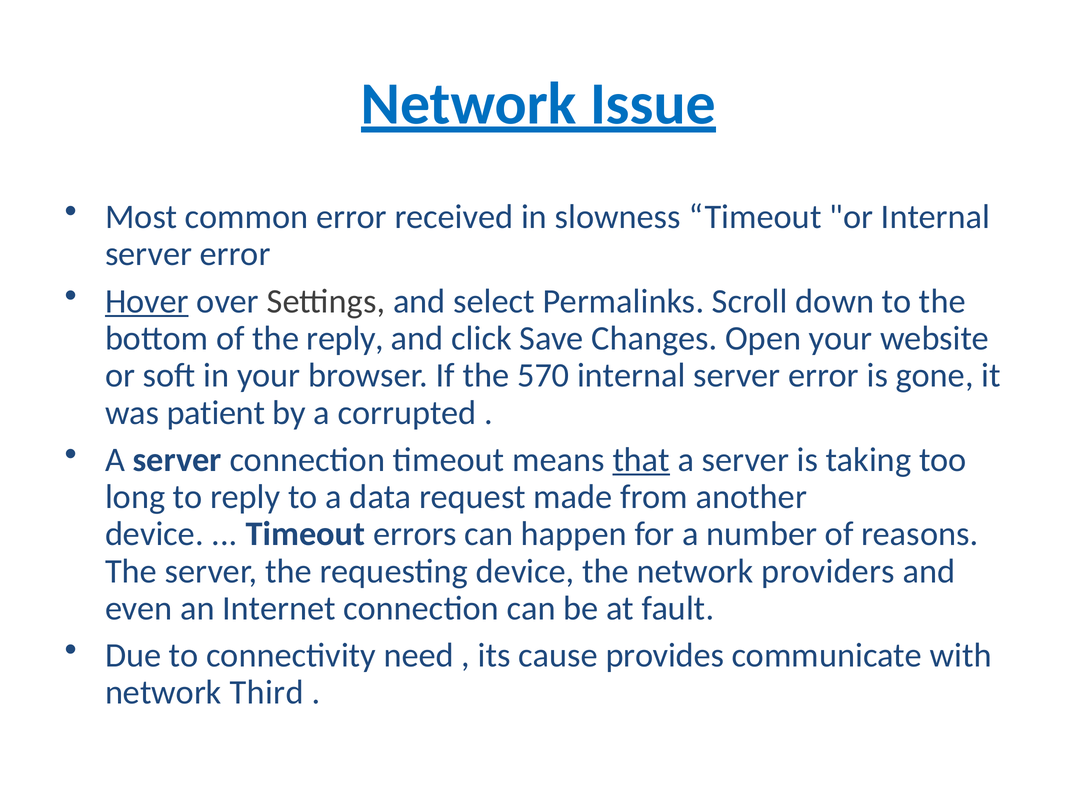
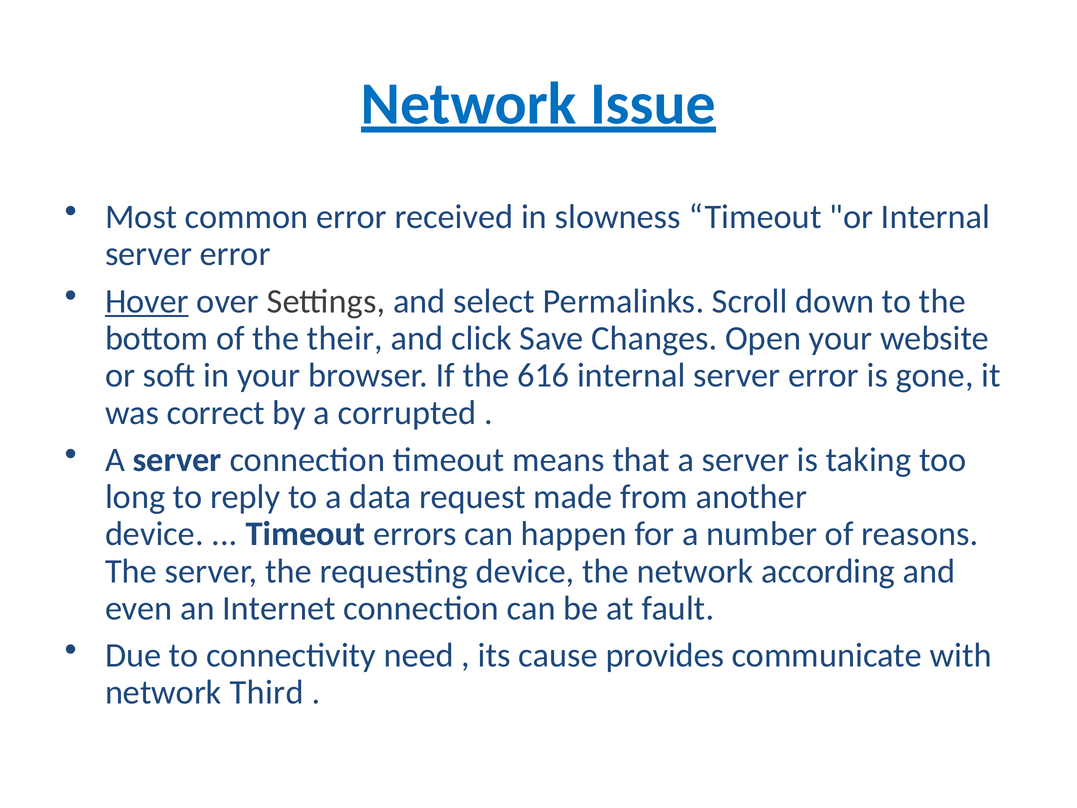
the reply: reply -> their (345, 338)
570: 570 -> 616 (543, 375)
patient: patient -> correct (216, 413)
that underline: present -> none (641, 460)
providers: providers -> according (828, 571)
